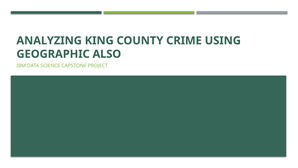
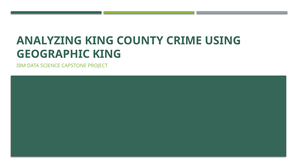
GEOGRAPHIC ALSO: ALSO -> KING (107, 54)
